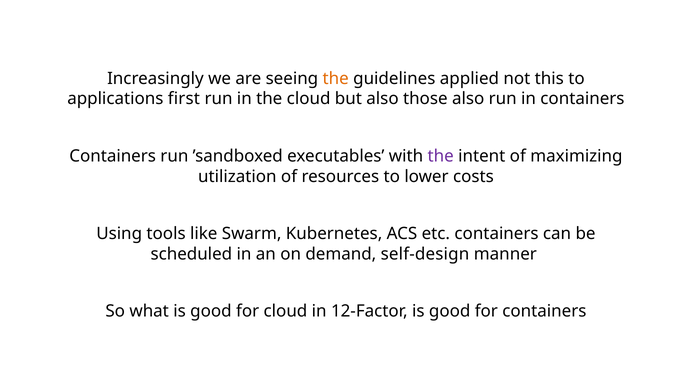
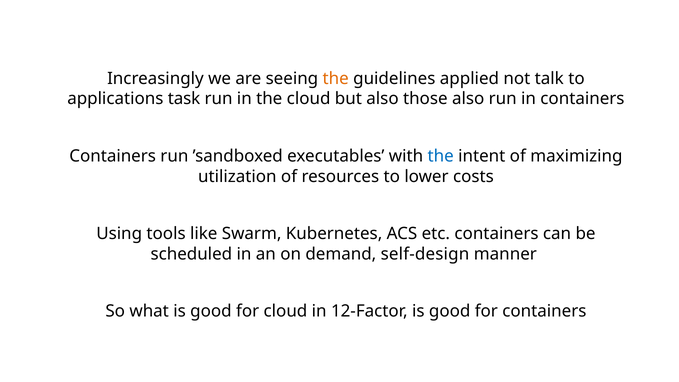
this: this -> talk (549, 78)
first: first -> task (184, 99)
the colour: purple -> blue (441, 156)
